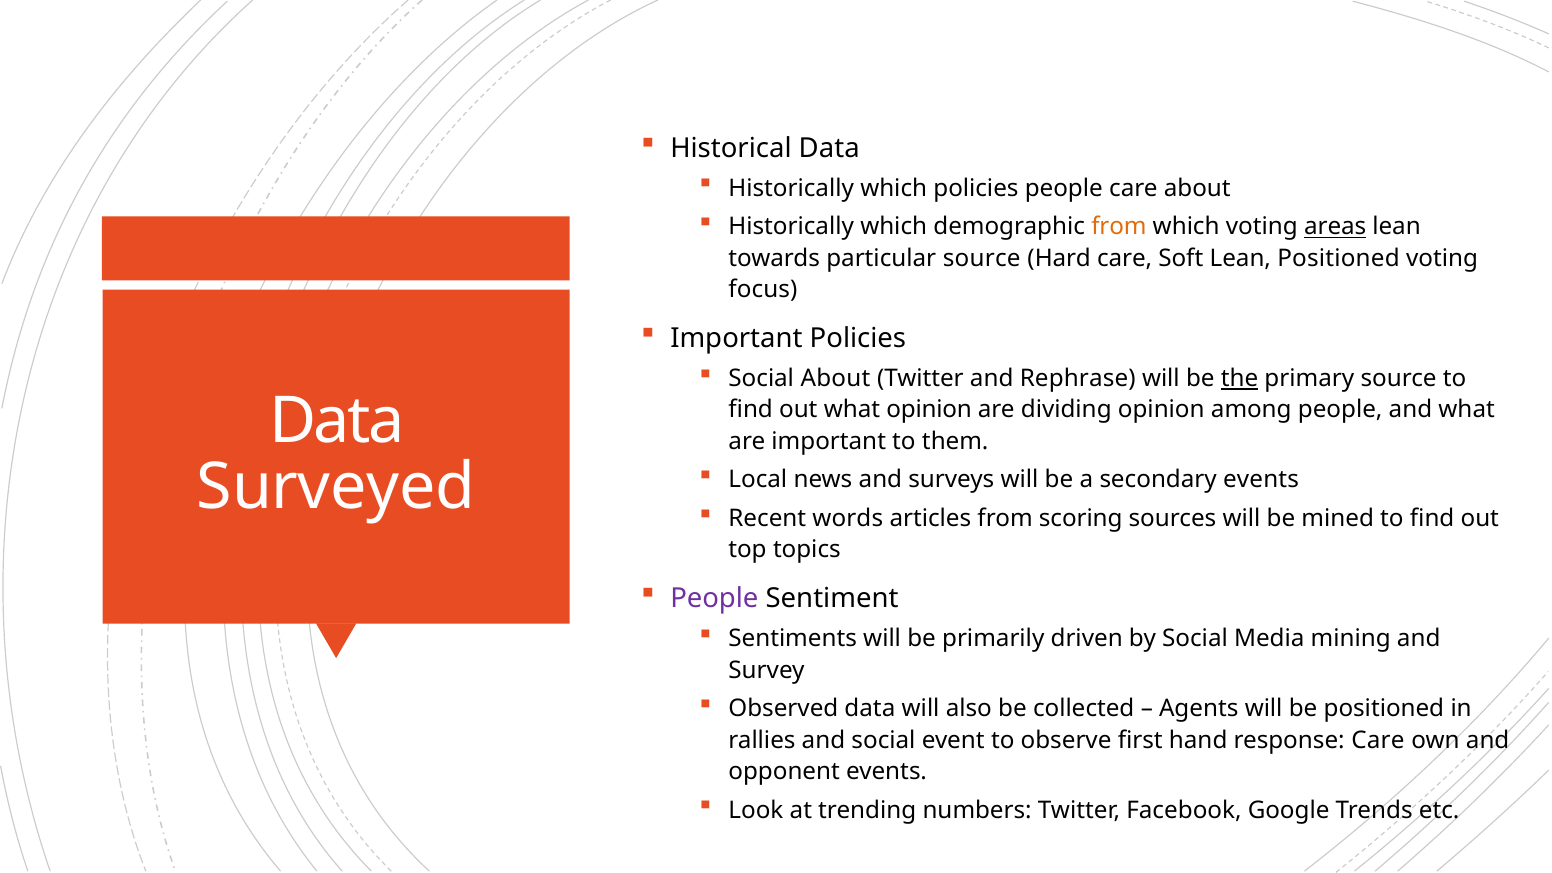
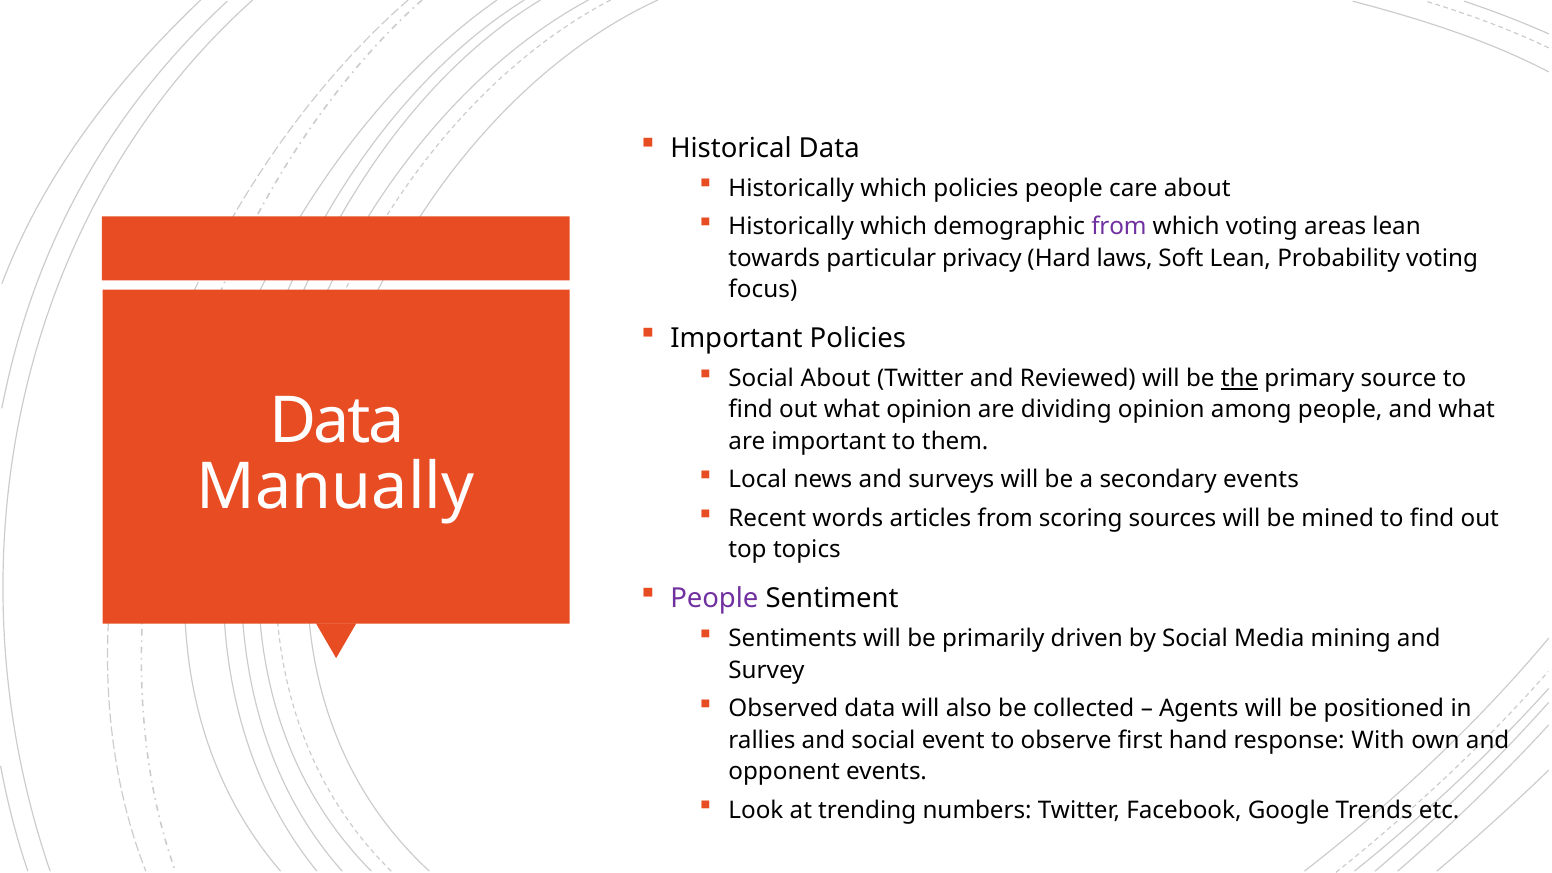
from colour: orange -> purple (1119, 227)
areas underline: present -> none (1335, 227)
particular source: source -> privacy (982, 258)
Hard care: care -> laws (1125, 258)
Lean Positioned: Positioned -> Probability (1339, 258)
Rephrase: Rephrase -> Reviewed (1078, 378)
Surveyed: Surveyed -> Manually (336, 487)
response Care: Care -> With (1378, 740)
